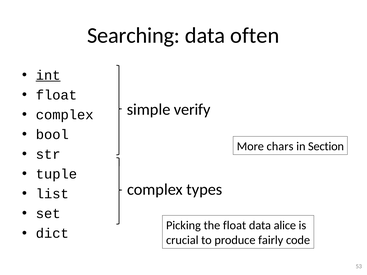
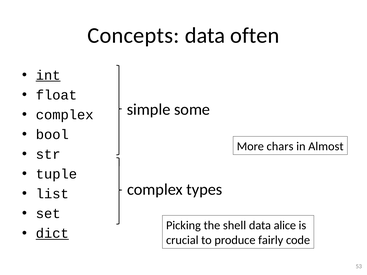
Searching: Searching -> Concepts (133, 36)
verify: verify -> some (192, 110)
Section: Section -> Almost (326, 146)
the float: float -> shell (235, 226)
dict underline: none -> present (52, 234)
